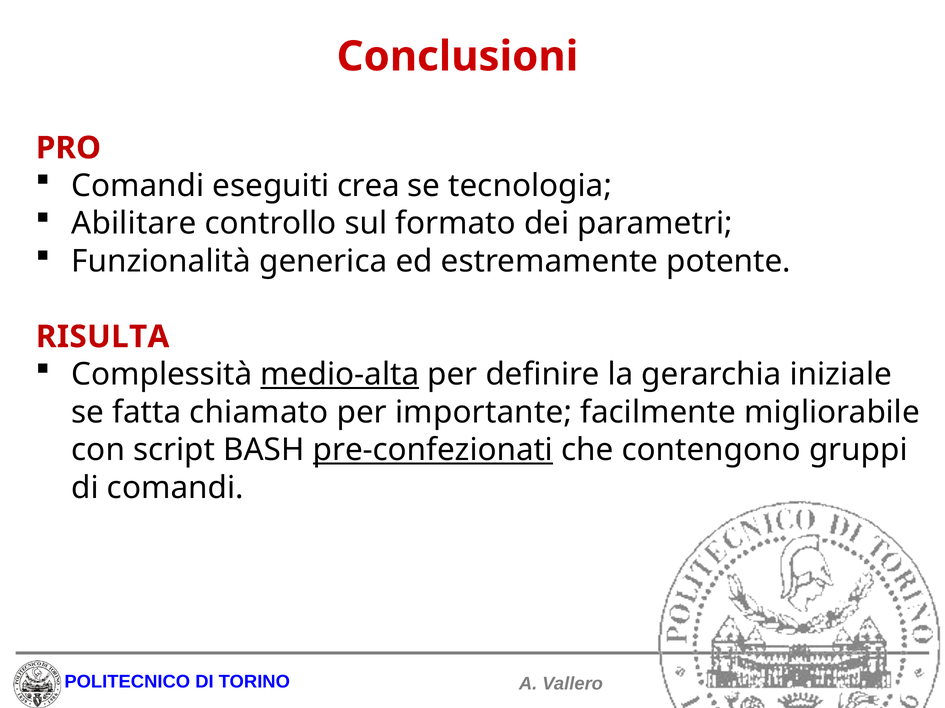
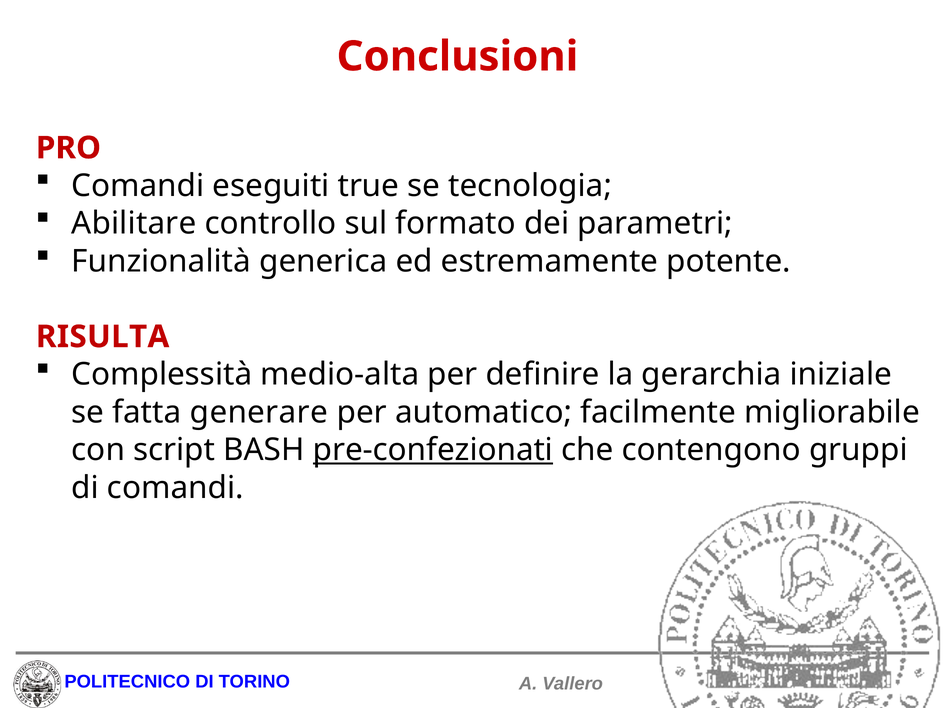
crea: crea -> true (368, 186)
medio-alta underline: present -> none (340, 375)
chiamato: chiamato -> generare (259, 413)
importante: importante -> automatico (484, 413)
